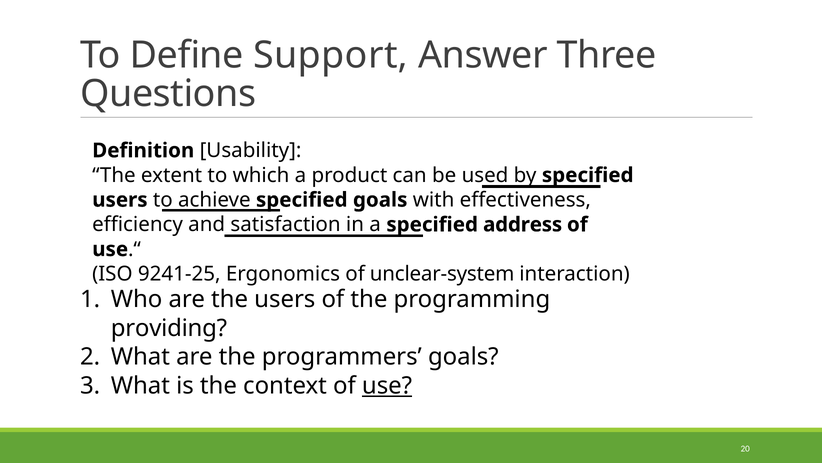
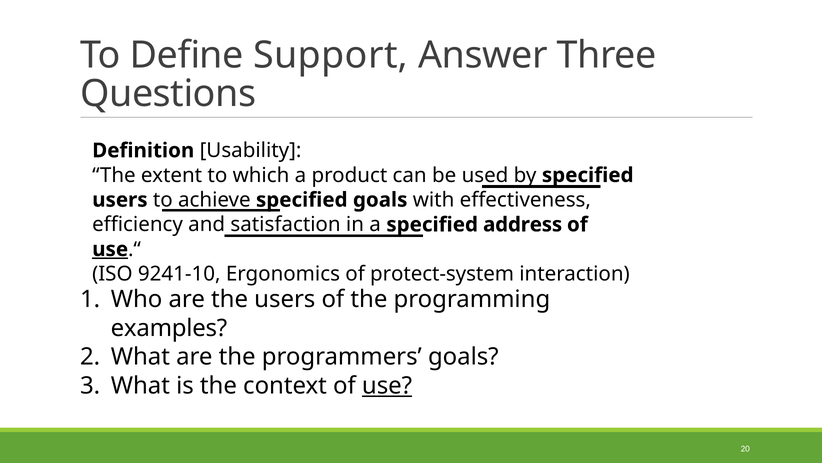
use underline: none -> present (110, 249)
9241-25: 9241-25 -> 9241-10 (179, 274)
unclear-system: unclear-system -> protect-system (442, 274)
providing: providing -> examples (169, 328)
